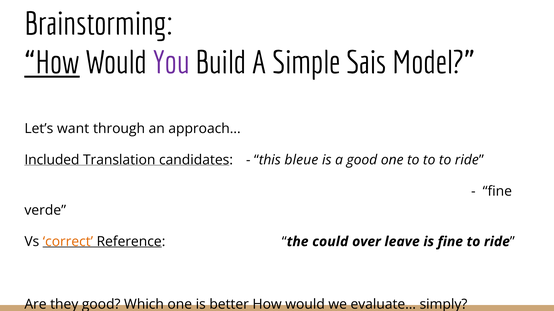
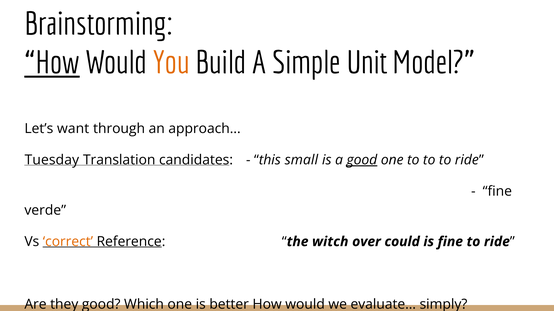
You colour: purple -> orange (171, 63)
Sais: Sais -> Unit (367, 63)
Included: Included -> Tuesday (52, 160)
bleue: bleue -> small (301, 160)
good underline: none -> present (362, 160)
could: could -> witch (330, 242)
leave: leave -> could (402, 242)
